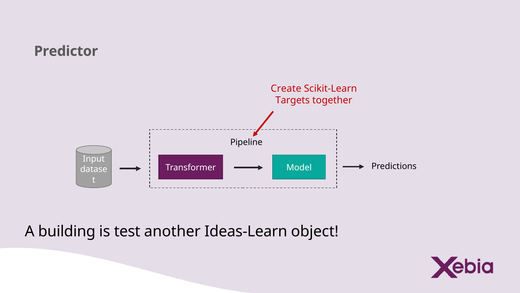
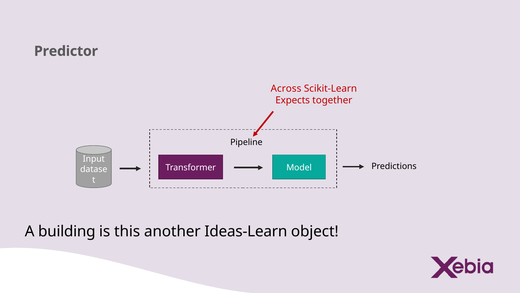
Create: Create -> Across (286, 88)
Targets: Targets -> Expects (293, 100)
test: test -> this (127, 231)
